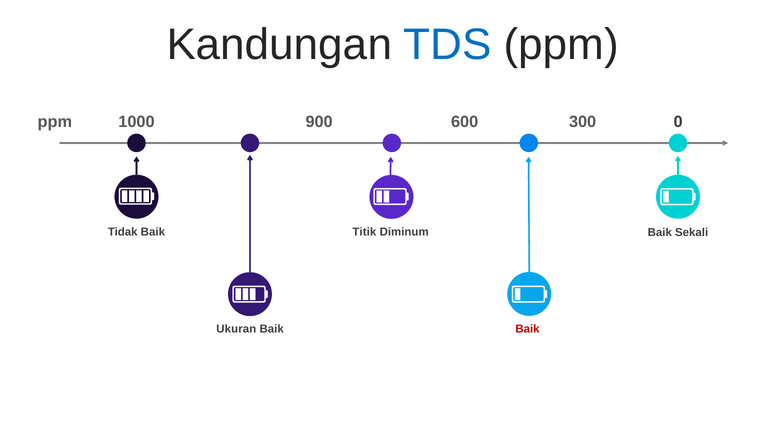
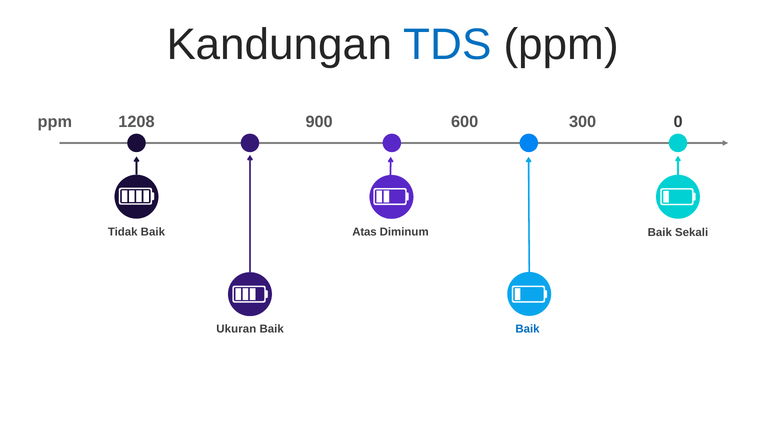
1000: 1000 -> 1208 (136, 122)
Titik: Titik -> Atas (364, 232)
Baik colour: red -> blue (528, 329)
